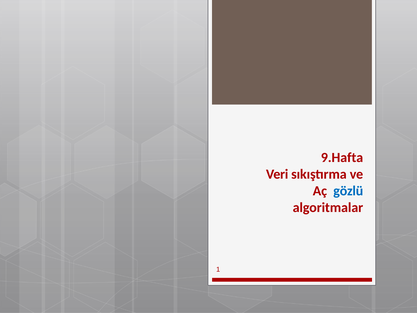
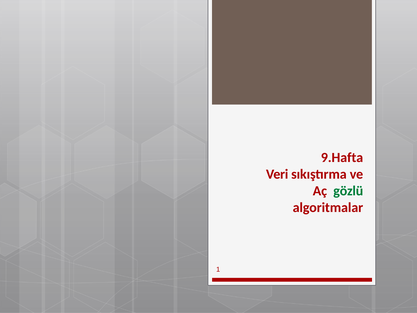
gözlü colour: blue -> green (348, 191)
